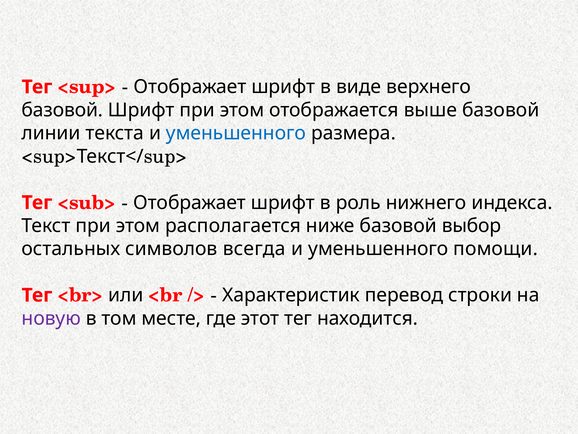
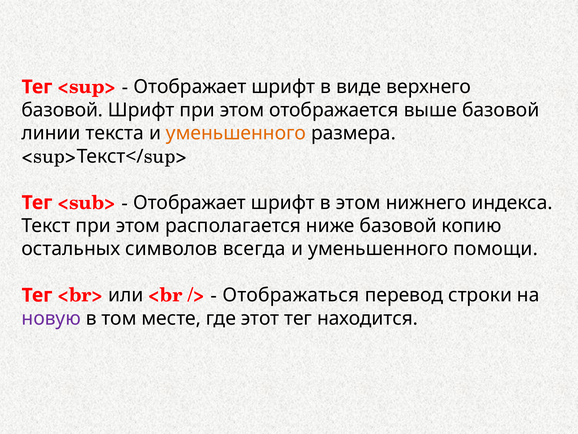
уменьшенного colour: blue -> orange (236, 133)
в роль: роль -> этом (358, 202)
выбор: выбор -> копию (471, 226)
Характеристик: Характеристик -> Отображаться (291, 295)
